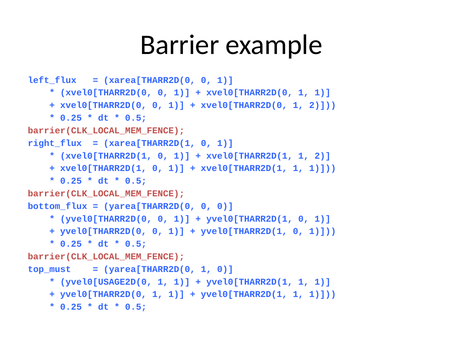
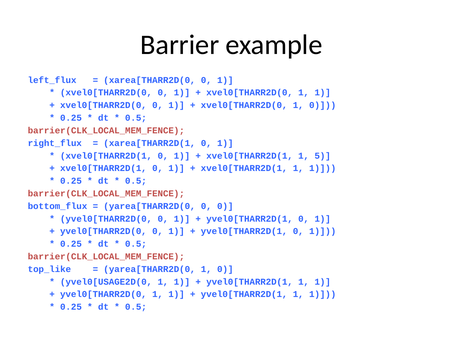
xvel0[THARR2D(0 1 2: 2 -> 0 (323, 105)
xvel0[THARR2D(1 1 2: 2 -> 5 (323, 156)
top_must: top_must -> top_like (49, 269)
